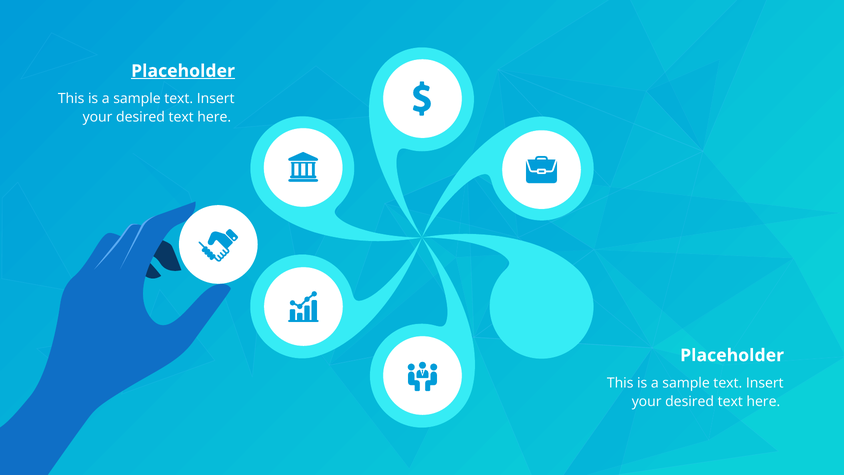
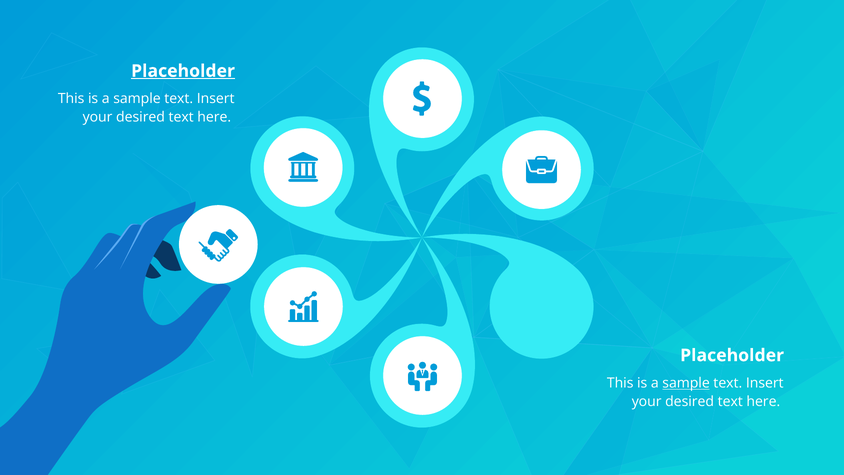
sample underline: none -> present (686, 383)
